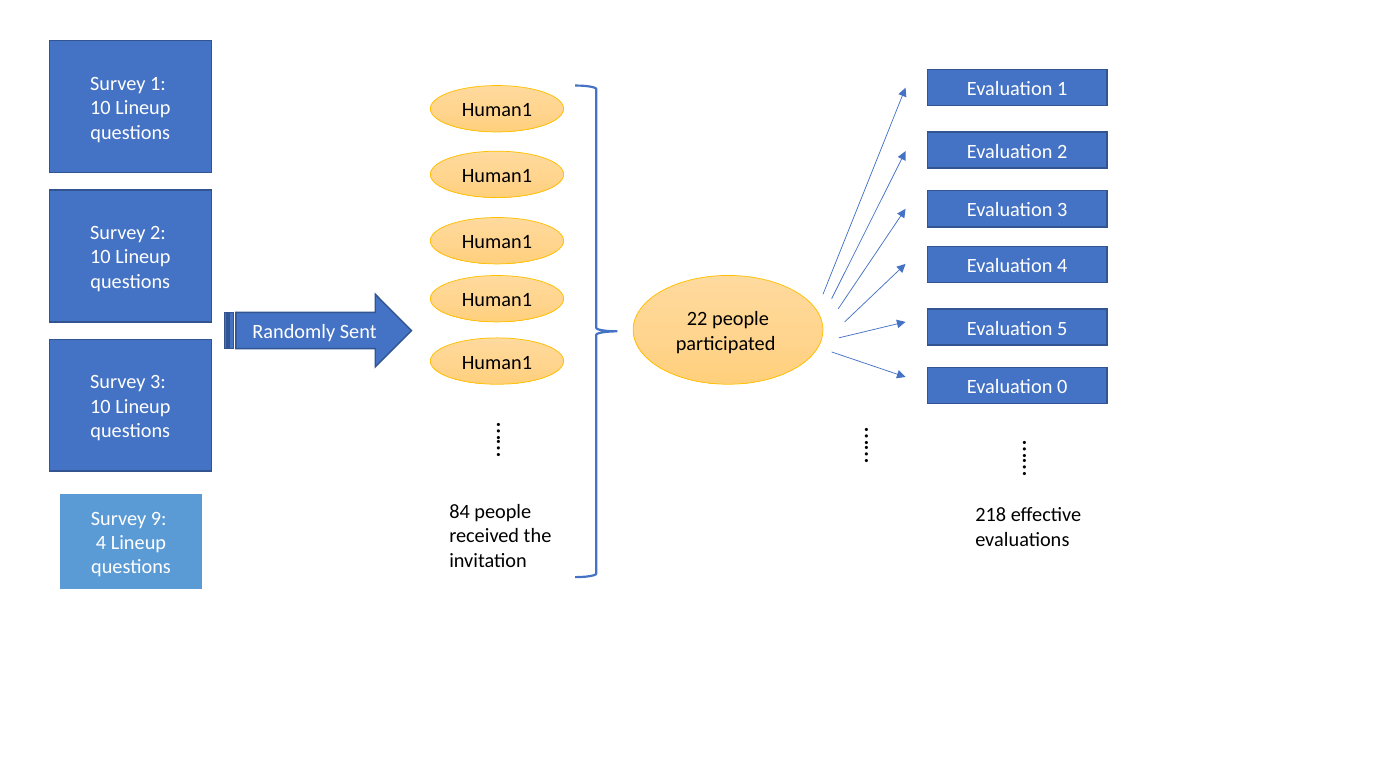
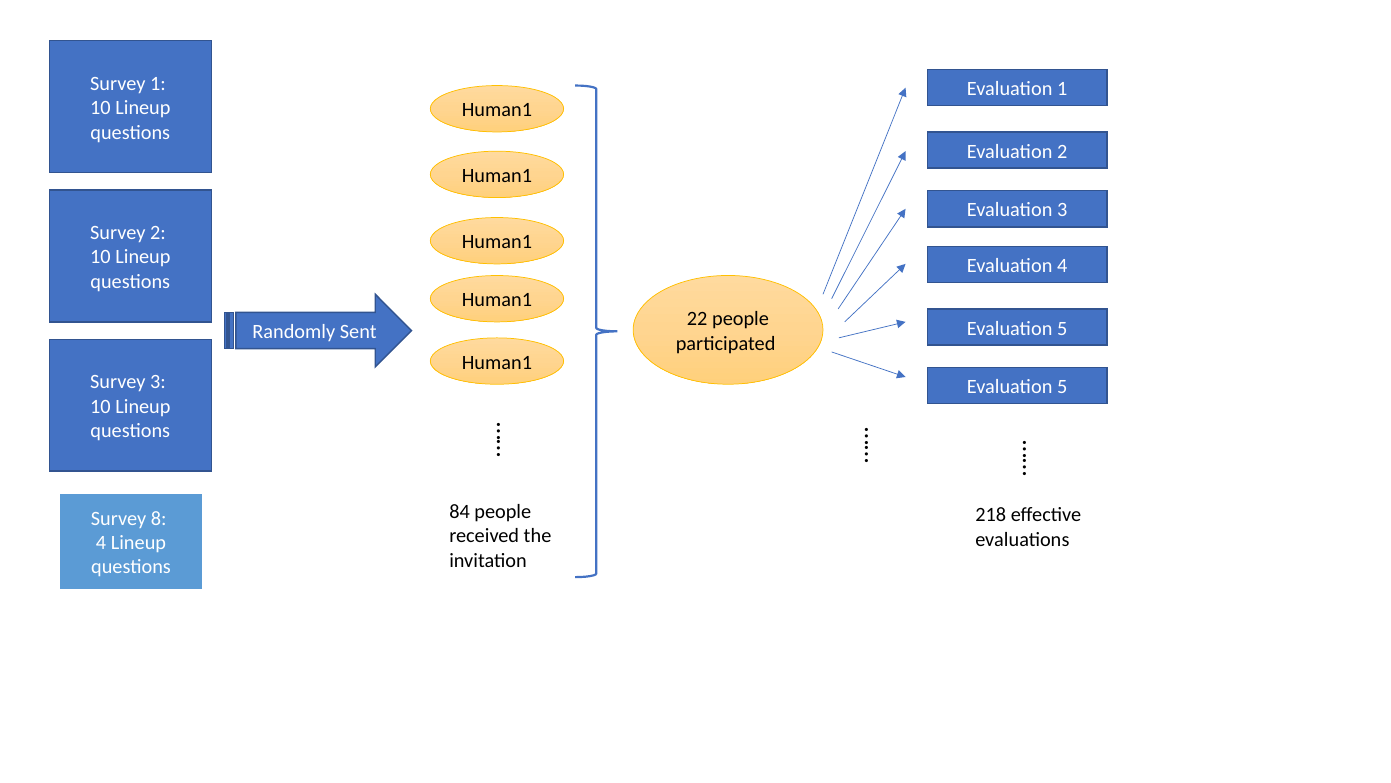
0: 0 -> 5 (1062, 387)
9: 9 -> 8 (159, 518)
